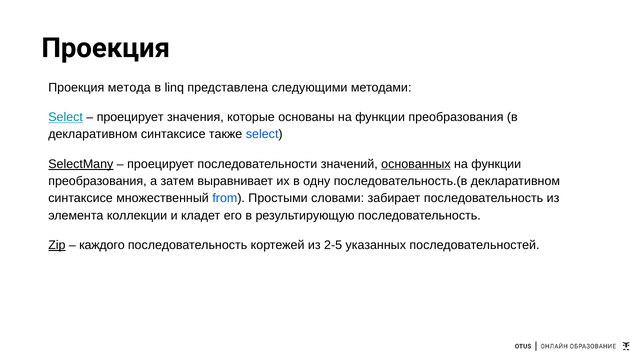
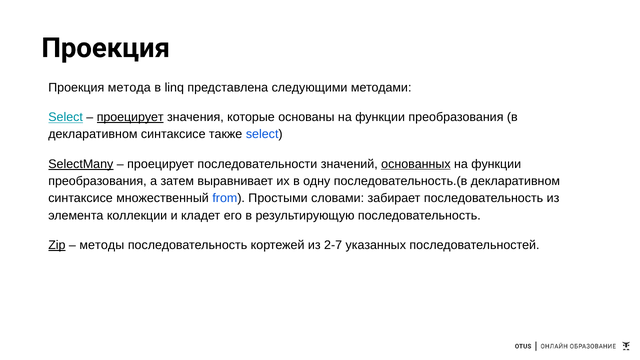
проецирует underline: none -> present (130, 117)
каждого: каждого -> методы (102, 245)
2-5: 2-5 -> 2-7 (333, 245)
